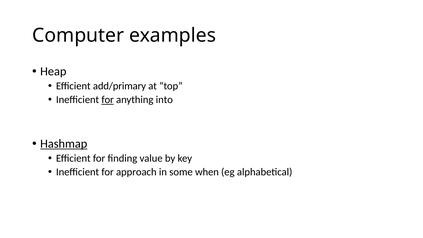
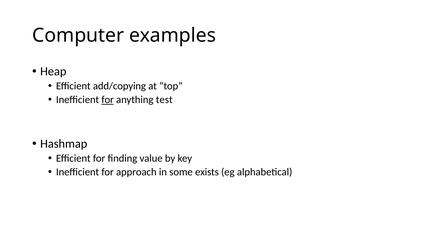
add/primary: add/primary -> add/copying (119, 86)
into: into -> test (164, 100)
Hashmap underline: present -> none (64, 144)
when: when -> exists (207, 172)
